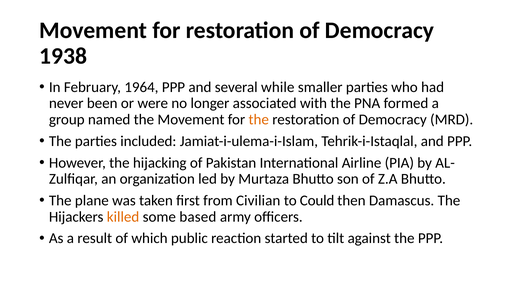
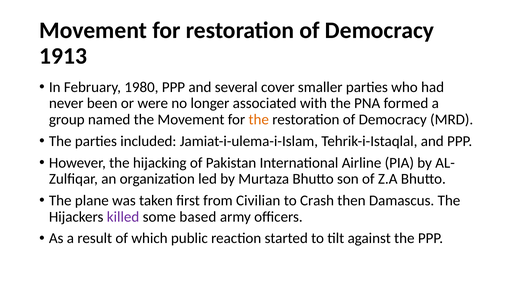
1938: 1938 -> 1913 (63, 56)
1964: 1964 -> 1980 (141, 87)
while: while -> cover (278, 87)
Could: Could -> Crash (317, 200)
killed colour: orange -> purple (123, 217)
